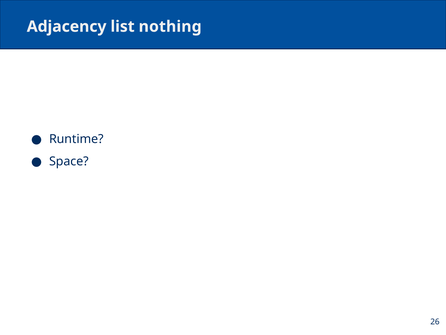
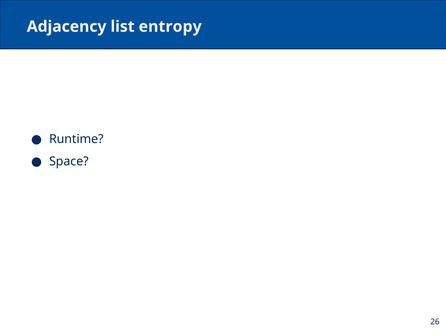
nothing: nothing -> entropy (170, 27)
